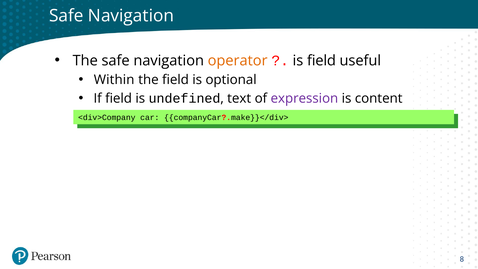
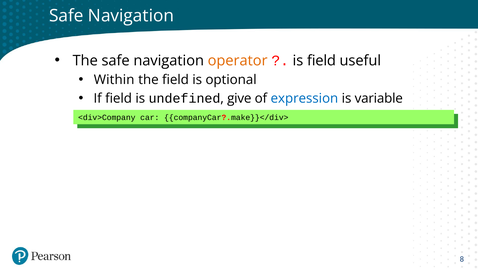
text: text -> give (239, 98)
expression colour: purple -> blue (304, 98)
content: content -> variable (379, 98)
